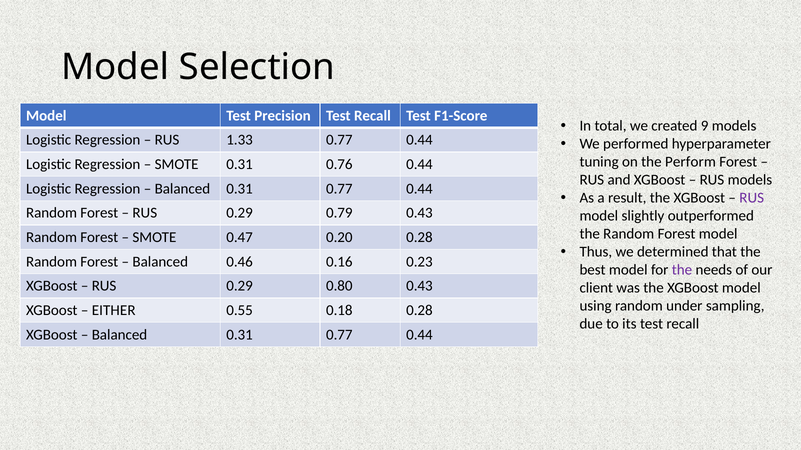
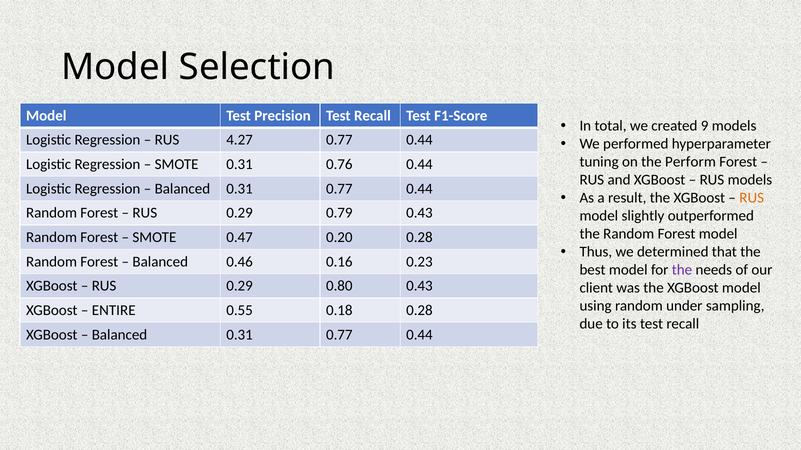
1.33: 1.33 -> 4.27 (240, 140)
RUS colour: purple -> orange (752, 198)
EITHER: EITHER -> ENTIRE (114, 311)
